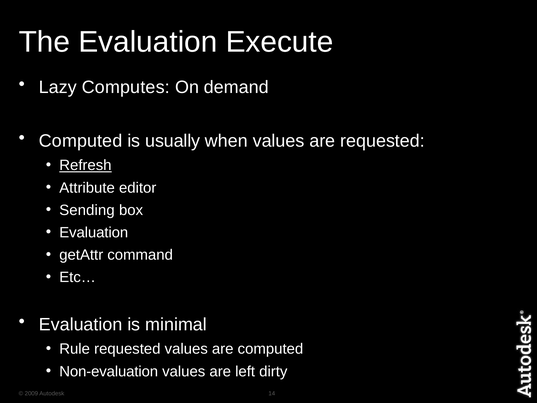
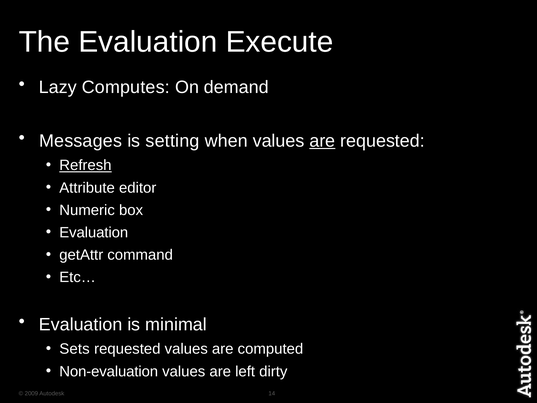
Computed: Computed -> Messages (81, 141)
usually: usually -> setting (173, 141)
are underline: none -> present (322, 141)
Sending: Sending -> Numeric (87, 210)
Rule: Rule -> Sets (75, 349)
